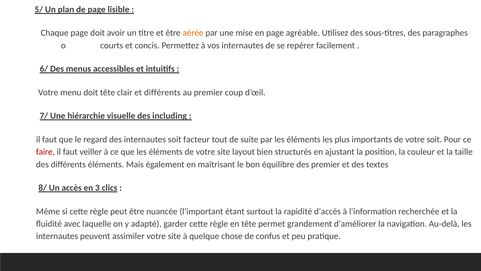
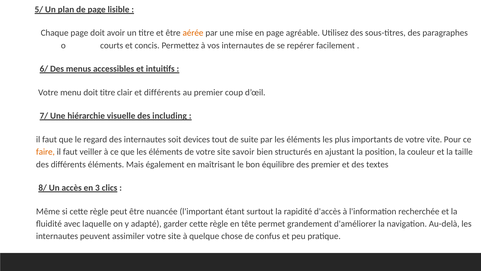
doit tête: tête -> titre (108, 92)
facteur: facteur -> devices (197, 139)
votre soit: soit -> vite (434, 139)
faire colour: red -> orange (45, 152)
layout: layout -> savoir (243, 152)
